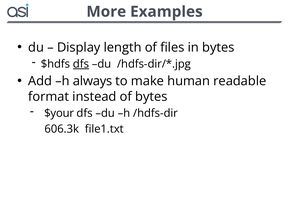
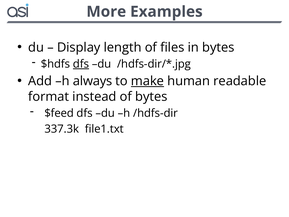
make underline: none -> present (147, 81)
$your: $your -> $feed (59, 113)
606.3k: 606.3k -> 337.3k (62, 129)
